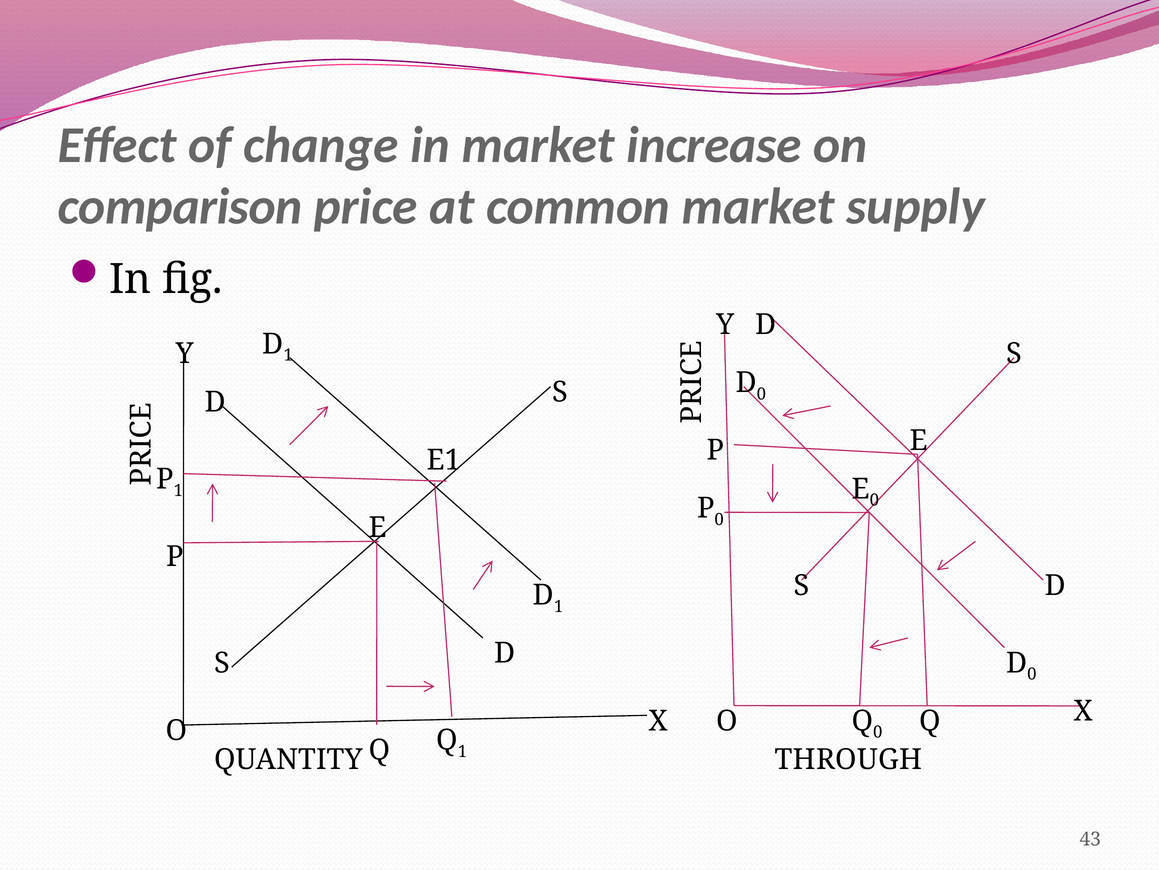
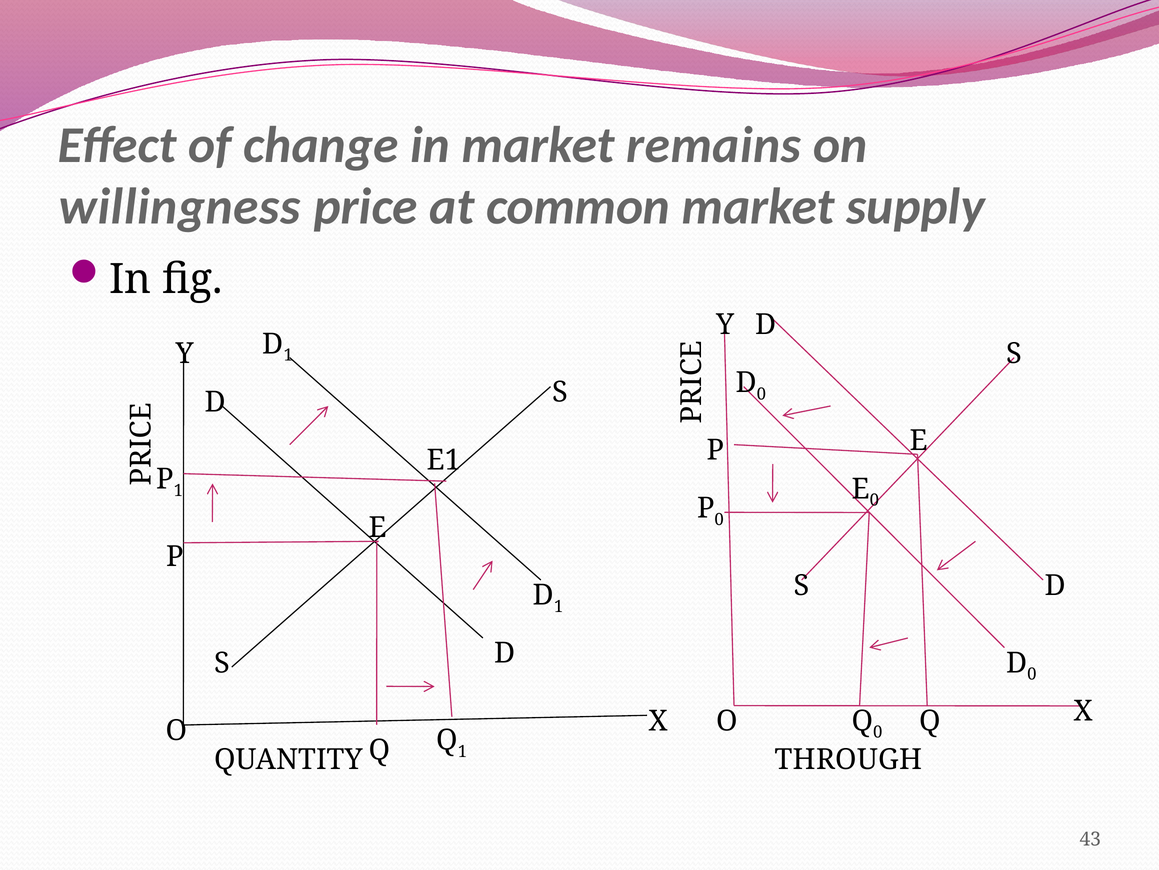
increase: increase -> remains (714, 145)
comparison: comparison -> willingness (180, 207)
